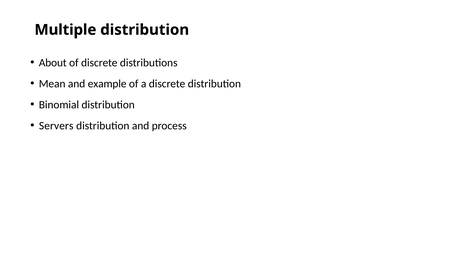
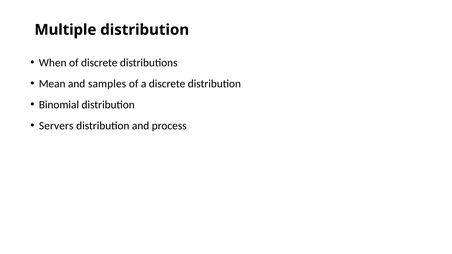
About: About -> When (53, 63)
example: example -> samples (107, 84)
